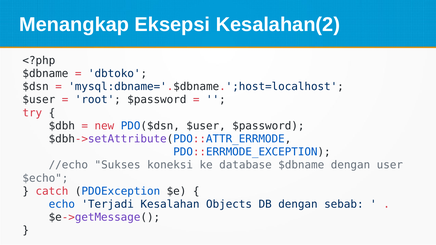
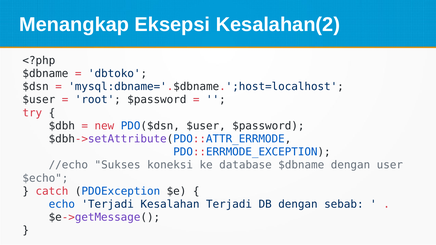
Kesalahan Objects: Objects -> Terjadi (229, 204)
